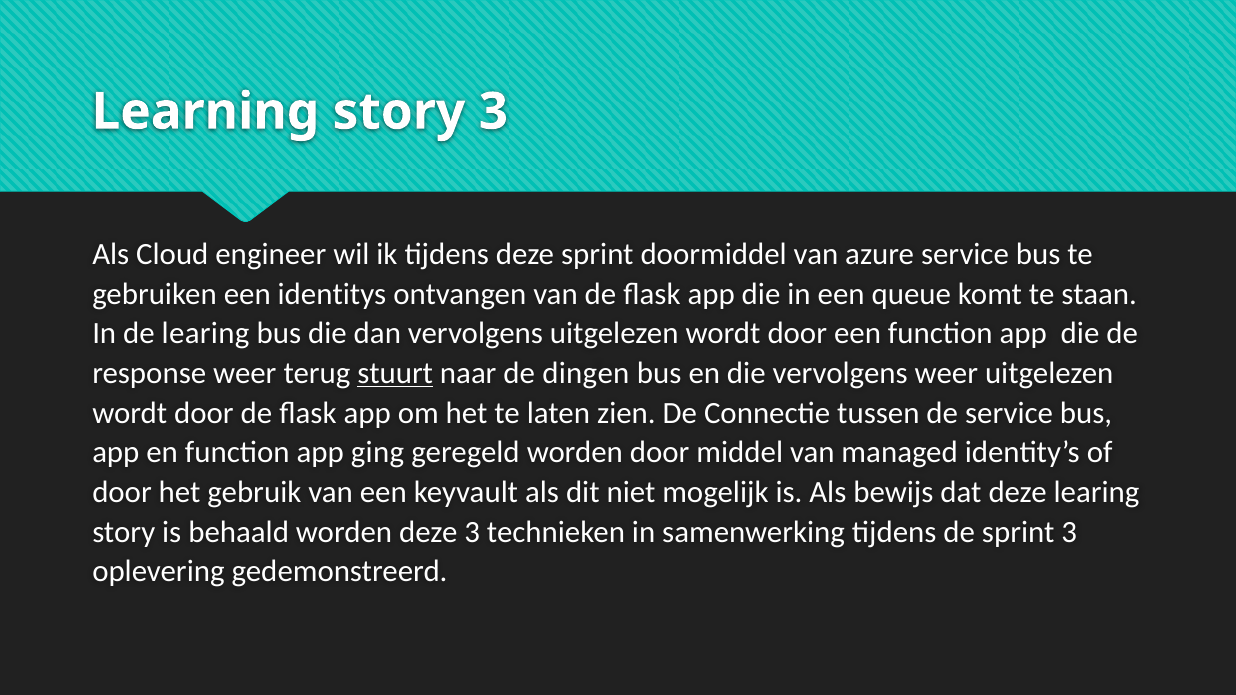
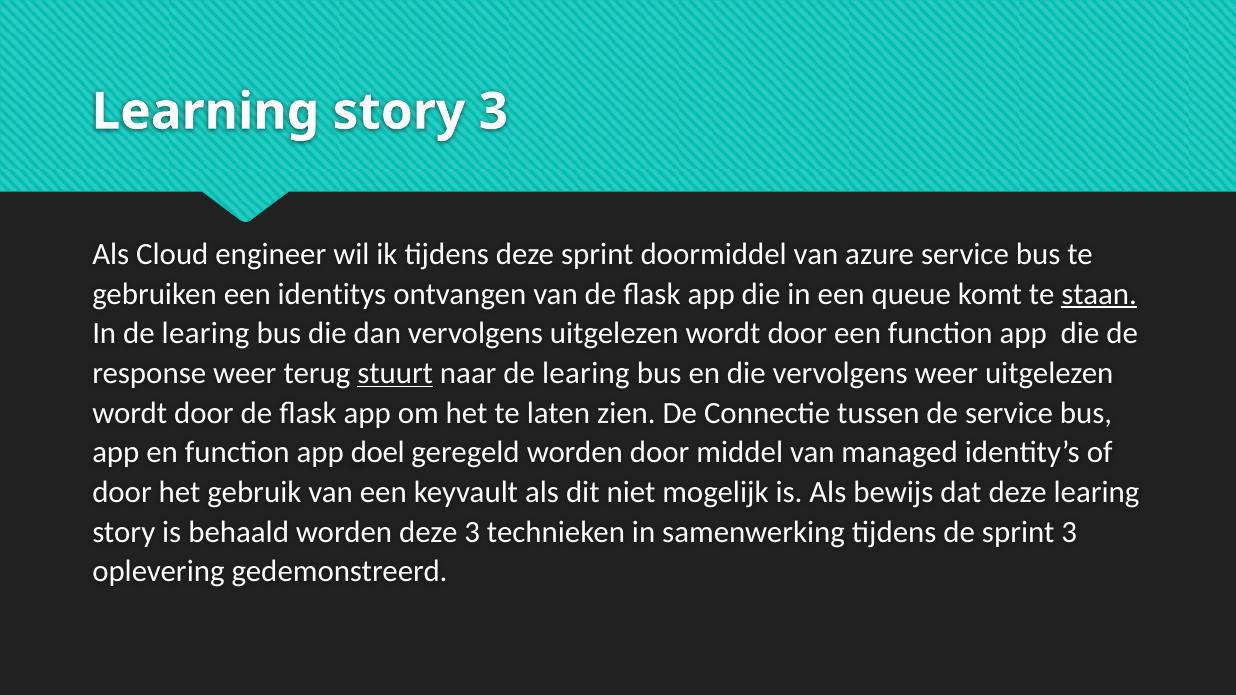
staan underline: none -> present (1099, 294)
naar de dingen: dingen -> learing (586, 373)
ging: ging -> doel (378, 453)
